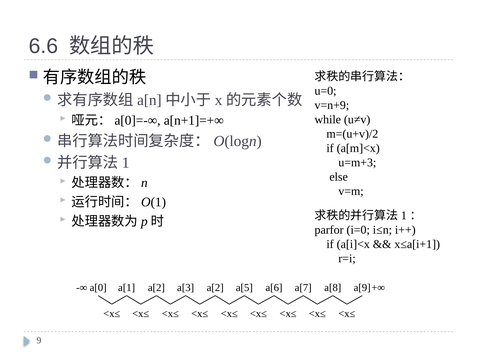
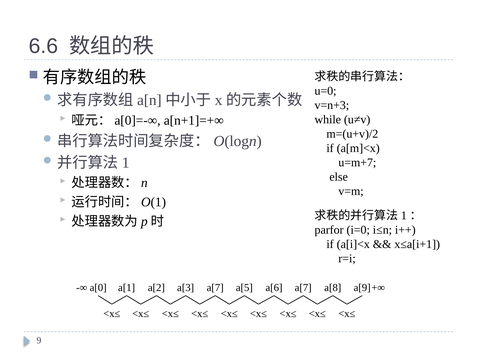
v=n+9: v=n+9 -> v=n+3 (332, 105)
u=m+3: u=m+3 -> u=m+7 (357, 162)
a[2 a[2: a[2 -> a[7 (215, 287)
